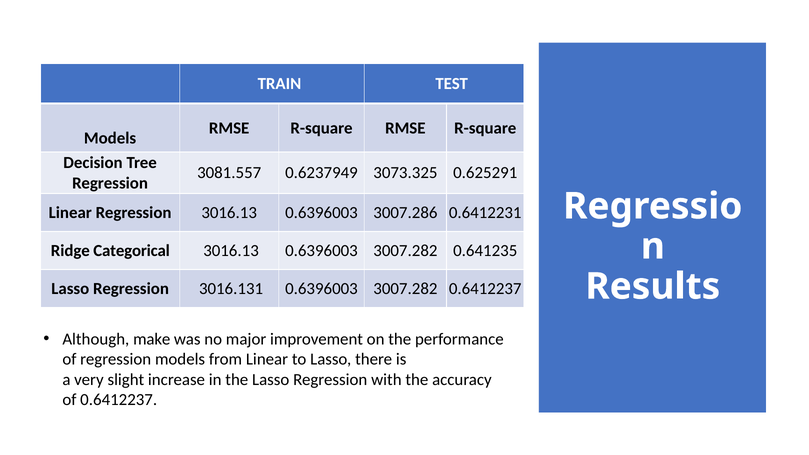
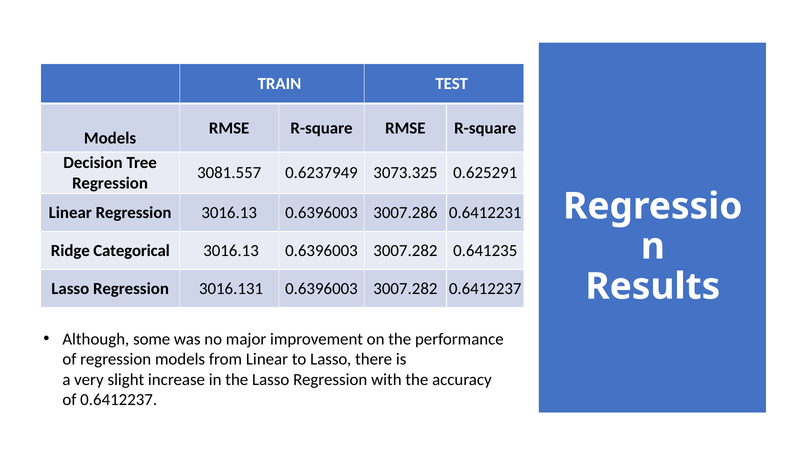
make: make -> some (152, 339)
